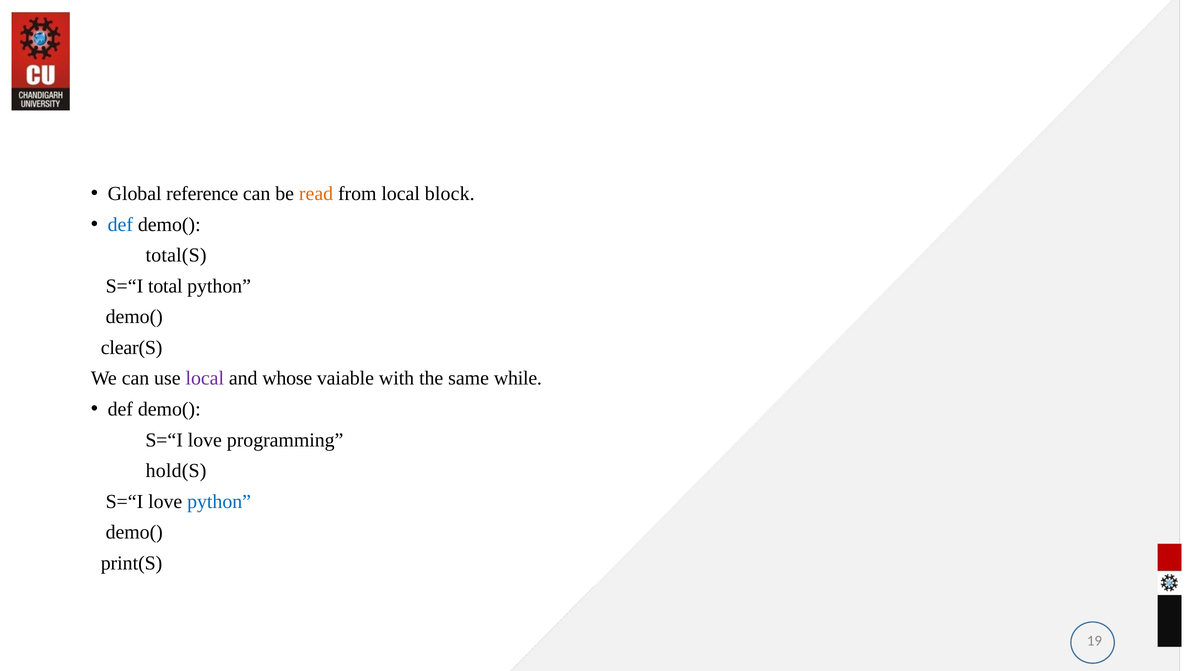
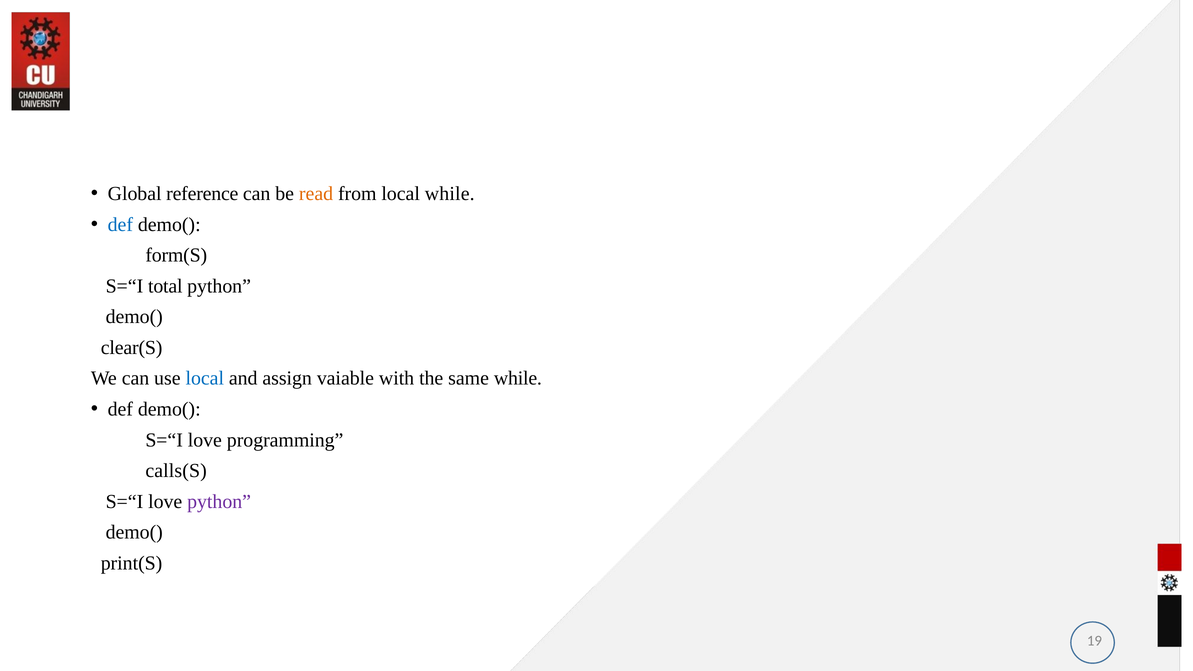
local block: block -> while (450, 194)
total(S: total(S -> form(S (176, 255)
local colour: purple -> blue (205, 378)
whose: whose -> assign (287, 378)
hold(S: hold(S -> calls(S (176, 471)
python colour: blue -> purple (219, 502)
